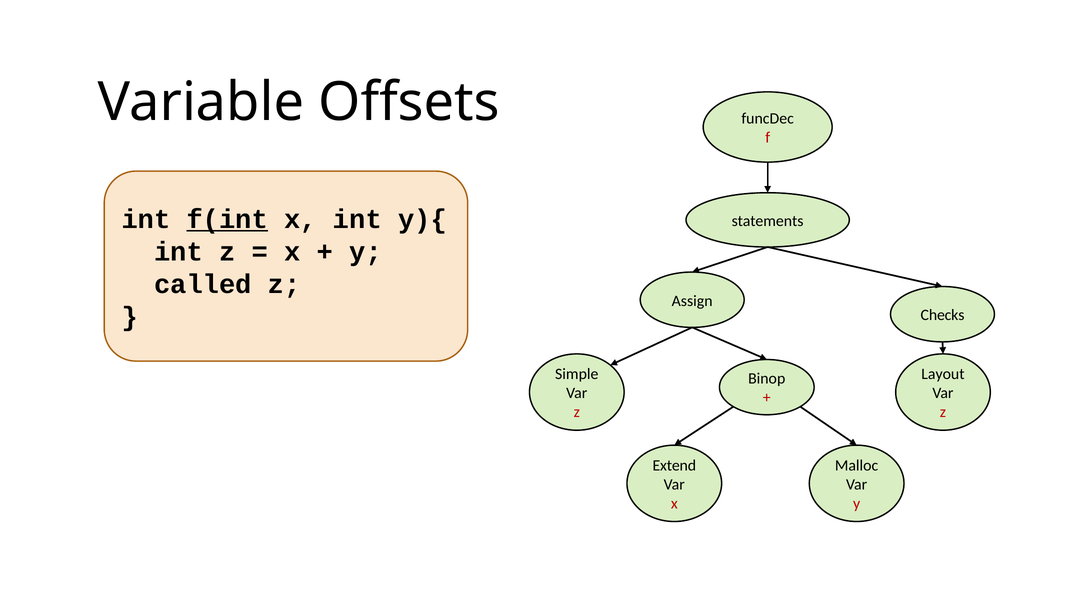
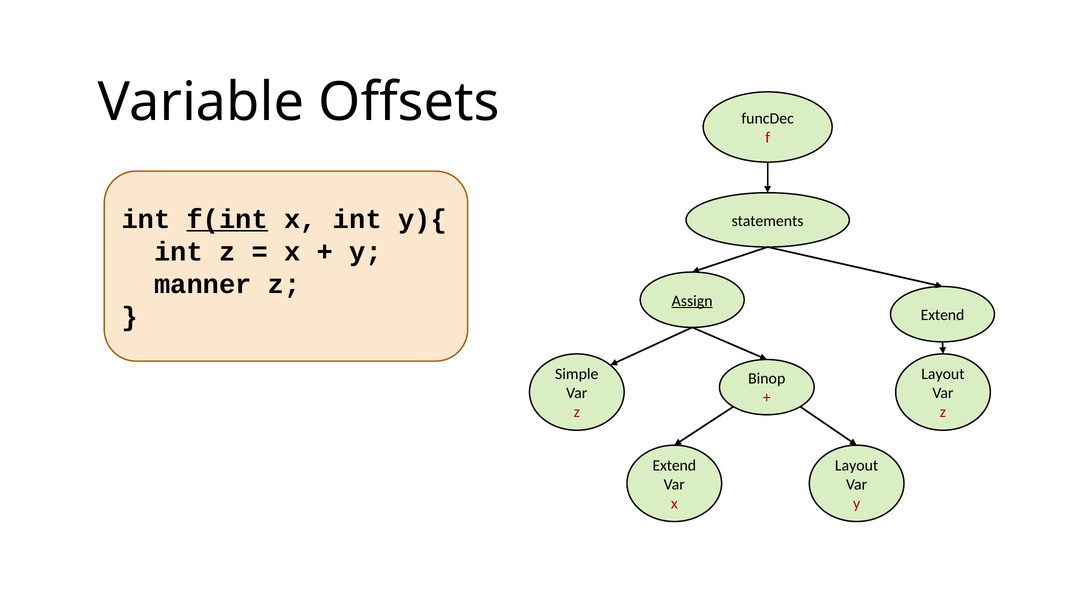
called: called -> manner (203, 284)
Assign underline: none -> present (692, 301)
Checks: Checks -> Extend (943, 315)
Malloc: Malloc -> Layout (857, 465)
